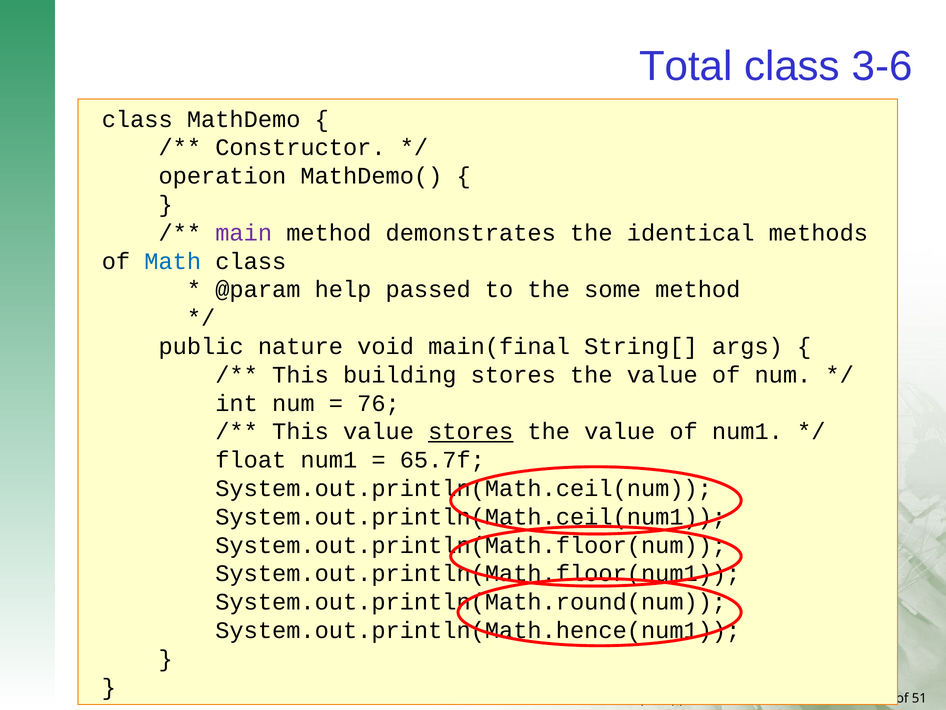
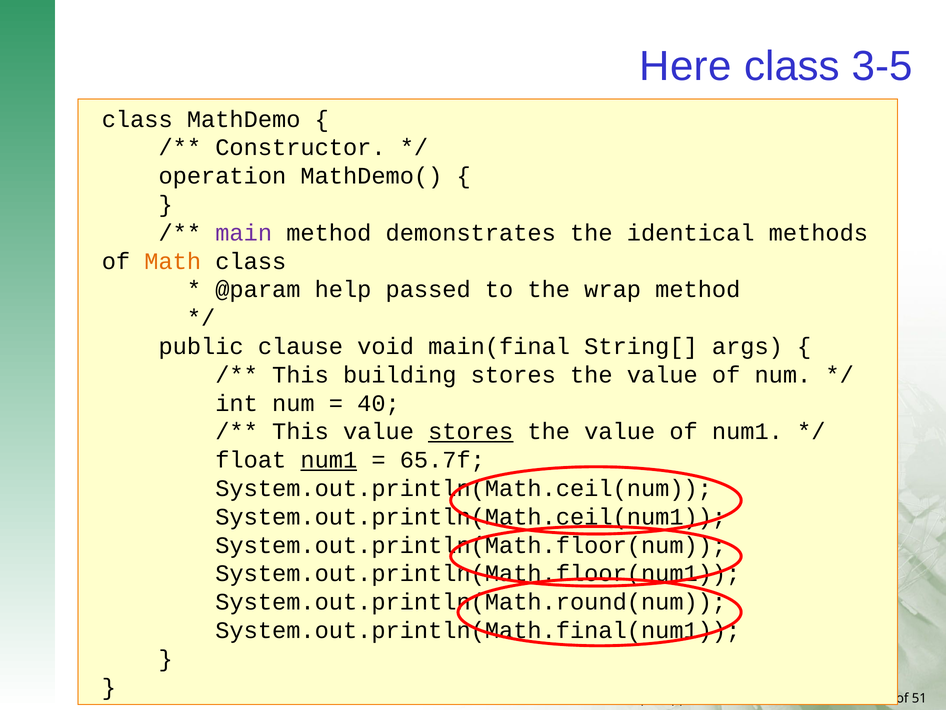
Total: Total -> Here (686, 66)
3-6: 3-6 -> 3-5 (882, 66)
Math colour: blue -> orange (173, 261)
some: some -> wrap (613, 289)
nature: nature -> clause (300, 346)
76: 76 -> 40 (378, 403)
num1 underline: none -> present (329, 460)
System.out.println(Math.hence(num1: System.out.println(Math.hence(num1 -> System.out.println(Math.final(num1 (478, 630)
